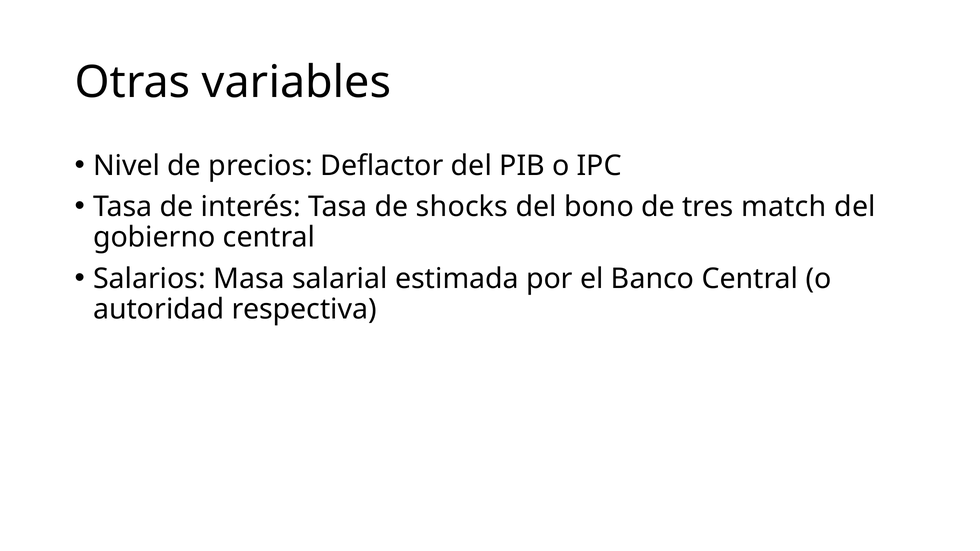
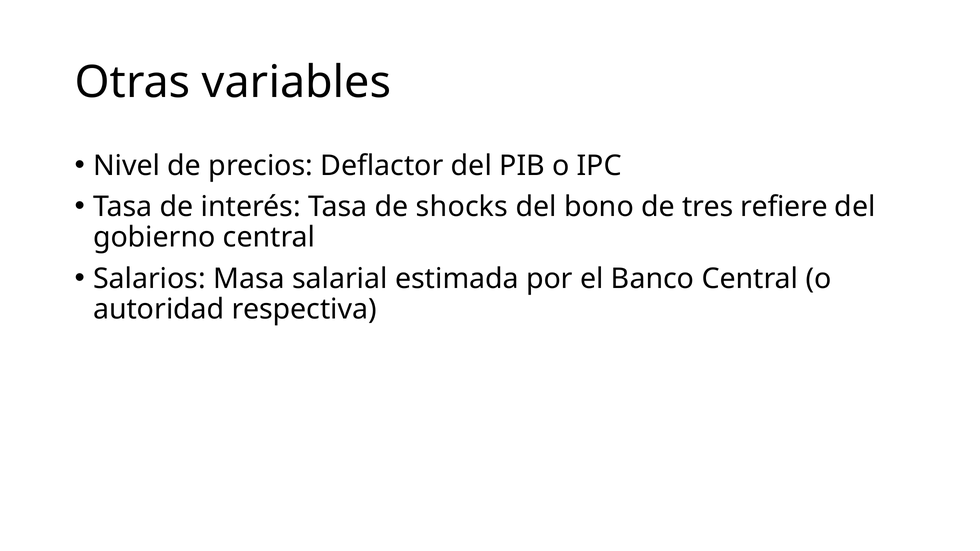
match: match -> refiere (784, 207)
